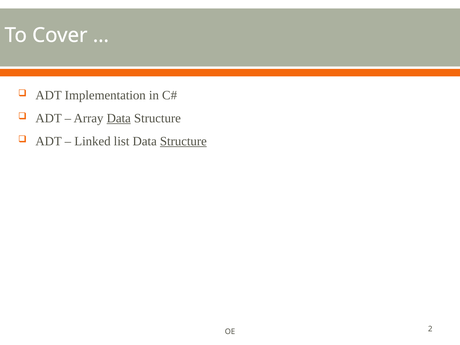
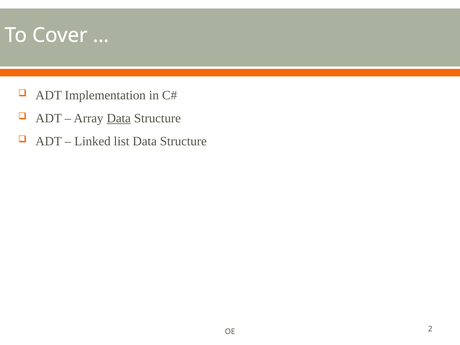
Structure underline: present -> none (183, 141)
